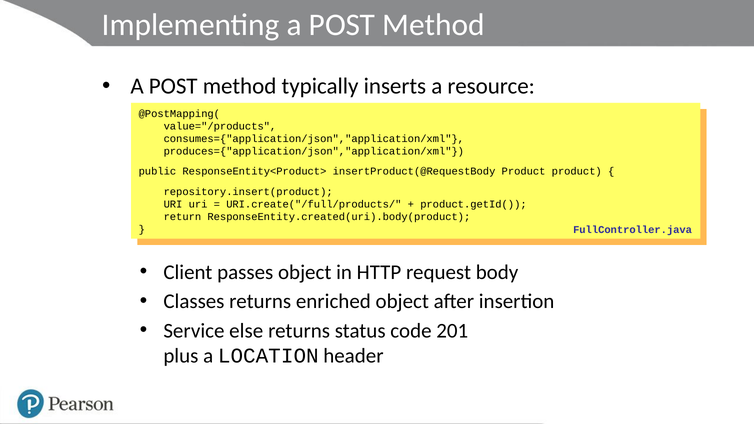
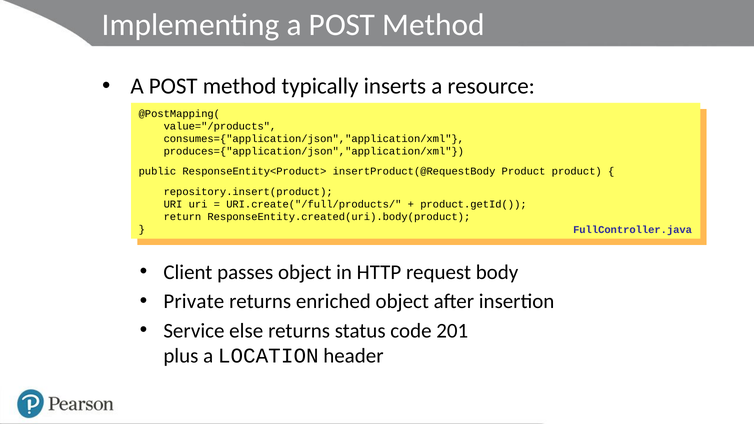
Classes: Classes -> Private (194, 302)
